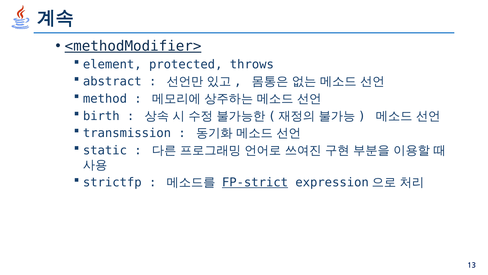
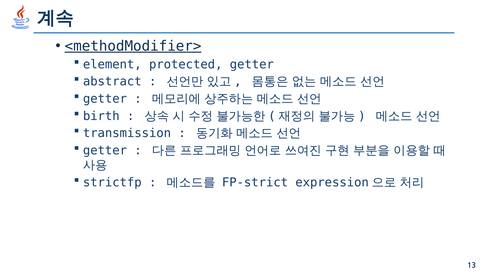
protected throws: throws -> getter (252, 64)
method: method -> getter (105, 99)
static: static -> getter (105, 150)
FP-strict underline: present -> none (255, 182)
